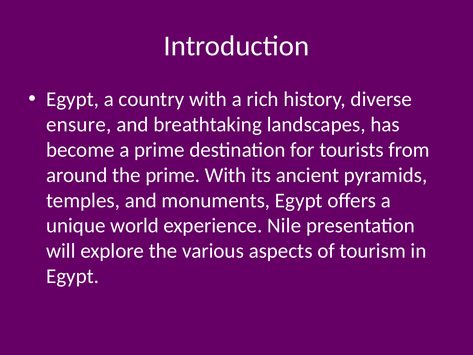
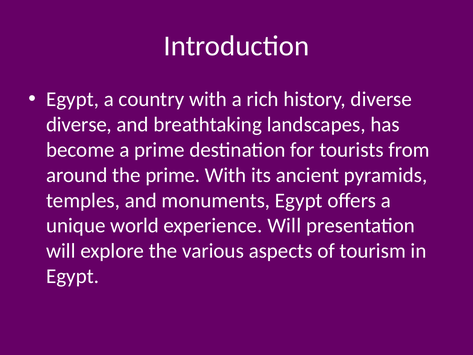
ensure: ensure -> diverse (79, 124)
experience Nile: Nile -> Will (284, 226)
